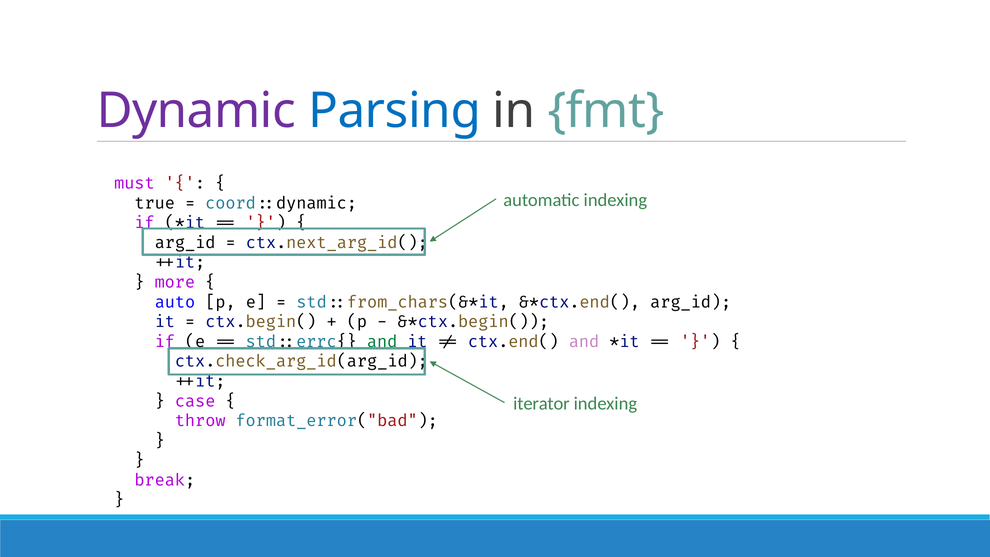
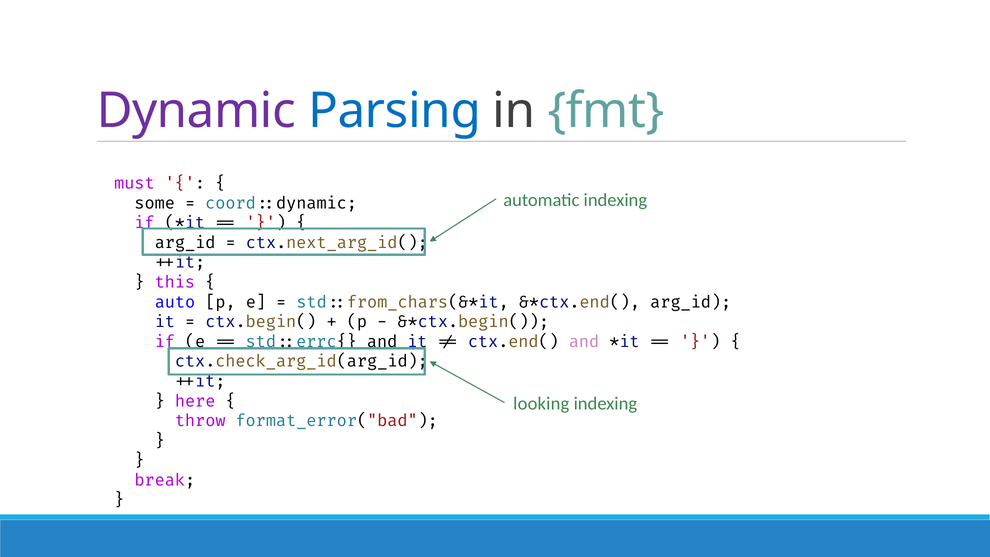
true: true -> some (155, 203)
more: more -> this (175, 282)
and colour: green -> black (382, 342)
case: case -> here (195, 401)
iterator: iterator -> looking (541, 404)
